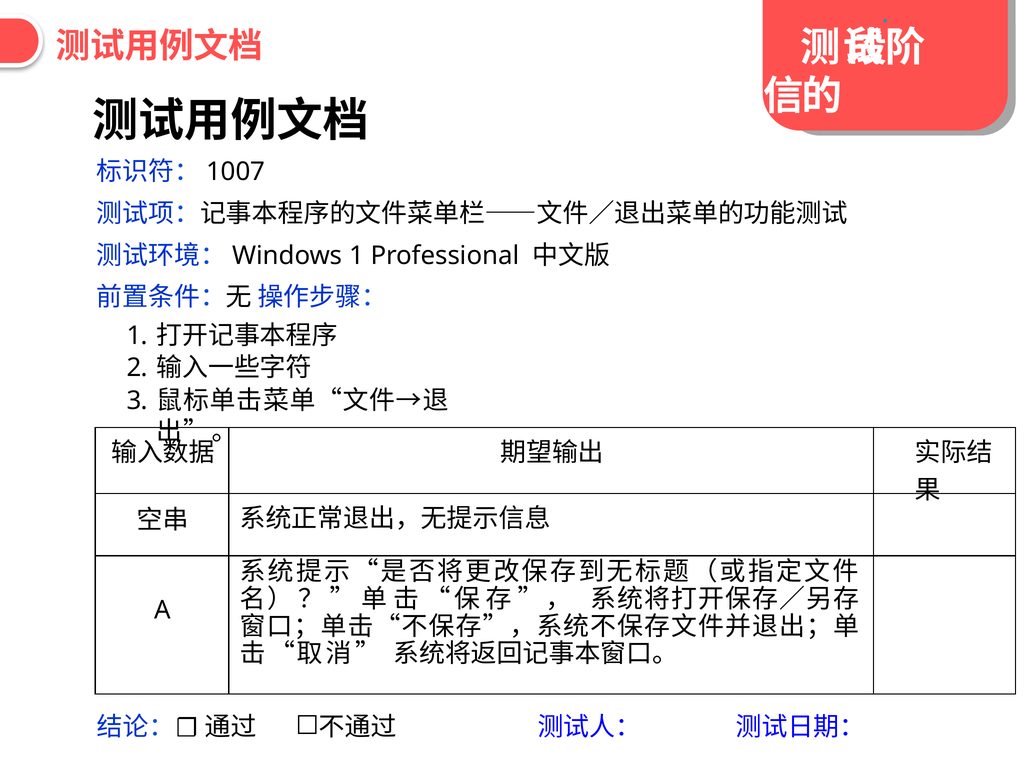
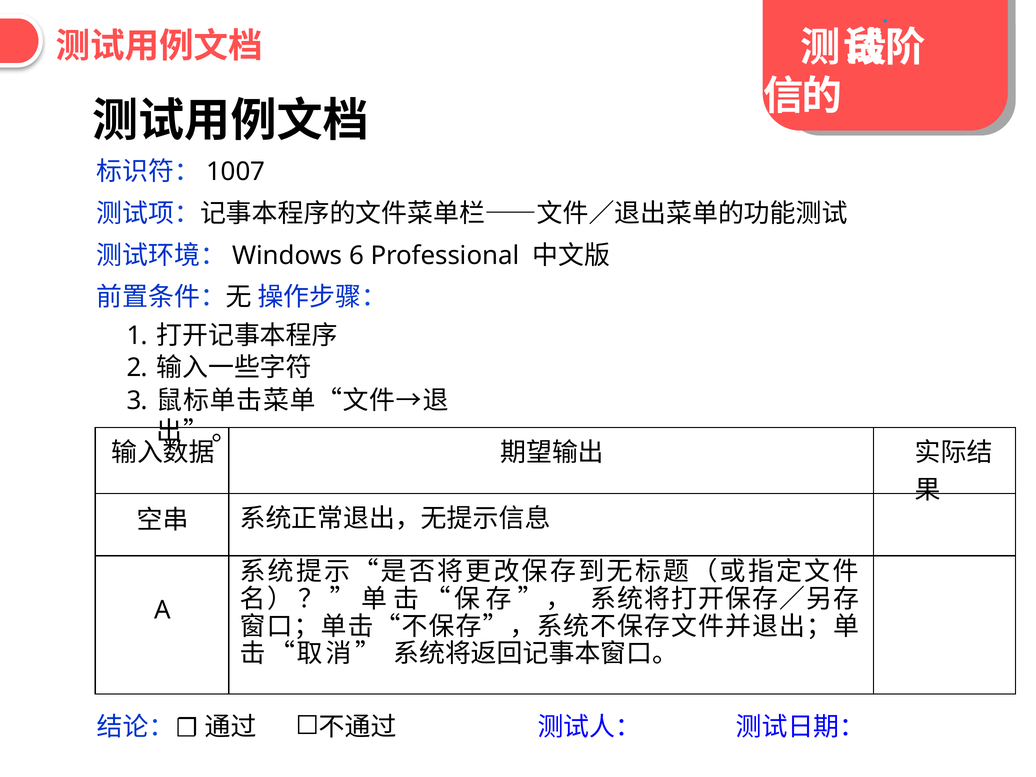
1: 1 -> 6 (357, 255)
